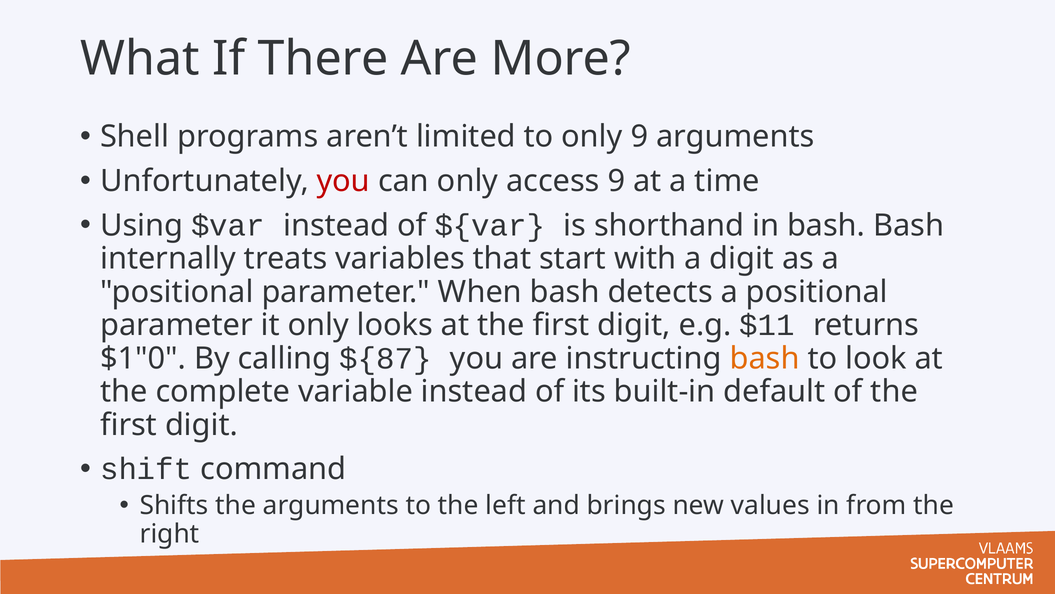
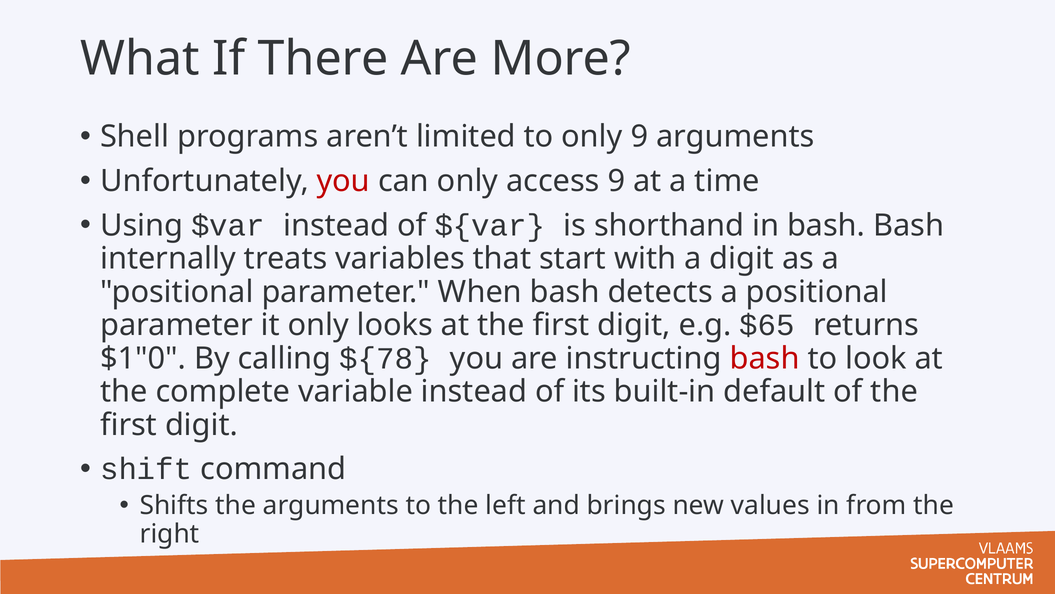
$11: $11 -> $65 (767, 325)
${87: ${87 -> ${78 (386, 358)
bash colour: orange -> red (765, 358)
